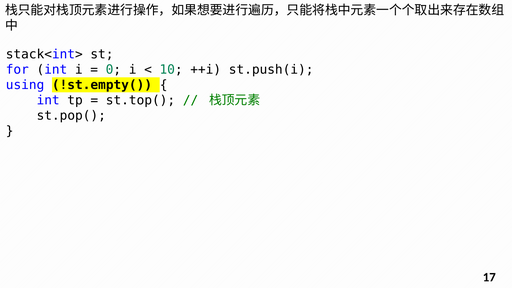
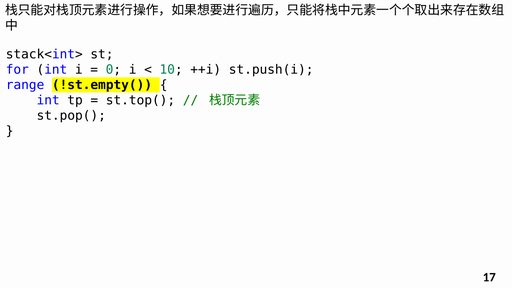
using: using -> range (25, 85)
